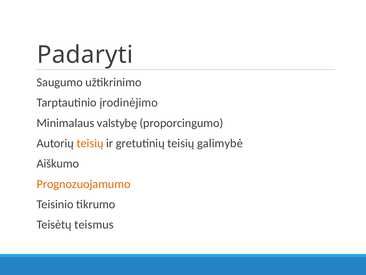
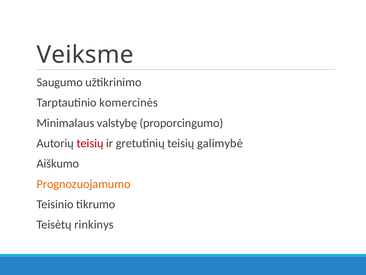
Padaryti: Padaryti -> Veiksme (85, 55)
įrodinėjimo: įrodinėjimo -> komercinės (129, 103)
teisių colour: orange -> red (90, 143)
teismus: teismus -> rinkinys (94, 224)
